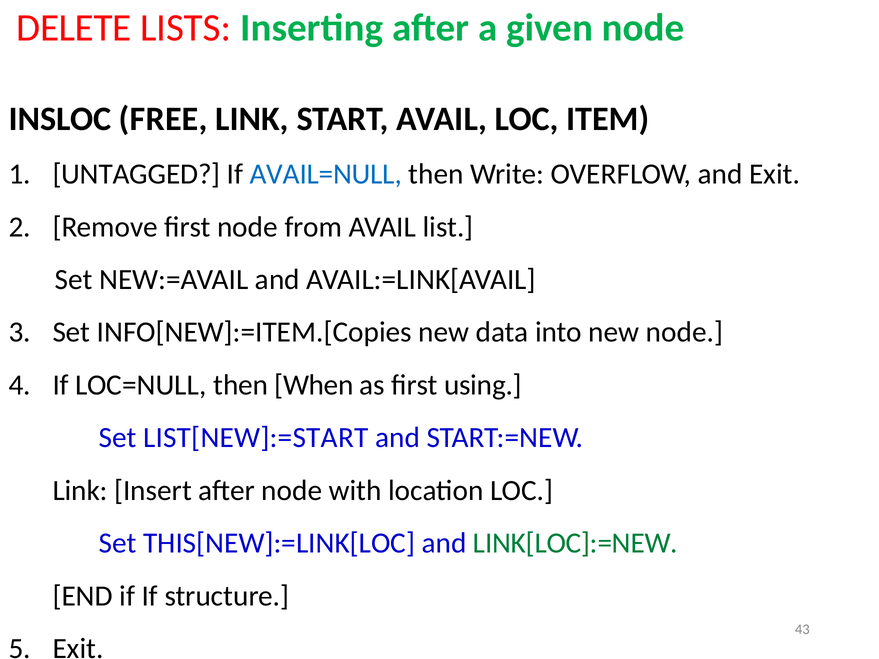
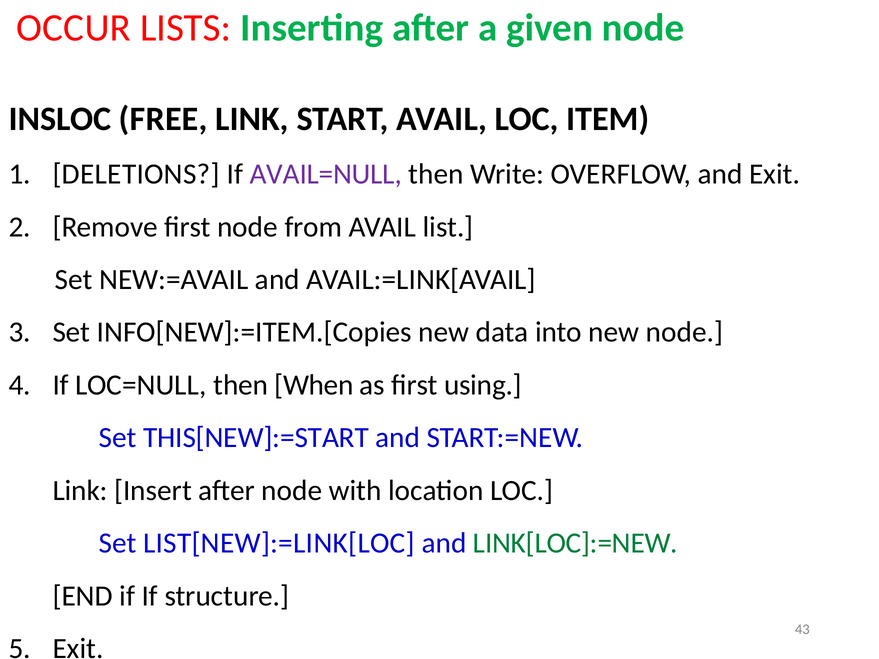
DELETE: DELETE -> OCCUR (74, 28)
UNTAGGED: UNTAGGED -> DELETIONS (136, 174)
AVAIL=NULL colour: blue -> purple (326, 174)
LIST[NEW]:=START: LIST[NEW]:=START -> THIS[NEW]:=START (256, 438)
THIS[NEW]:=LINK[LOC: THIS[NEW]:=LINK[LOC -> LIST[NEW]:=LINK[LOC (279, 543)
